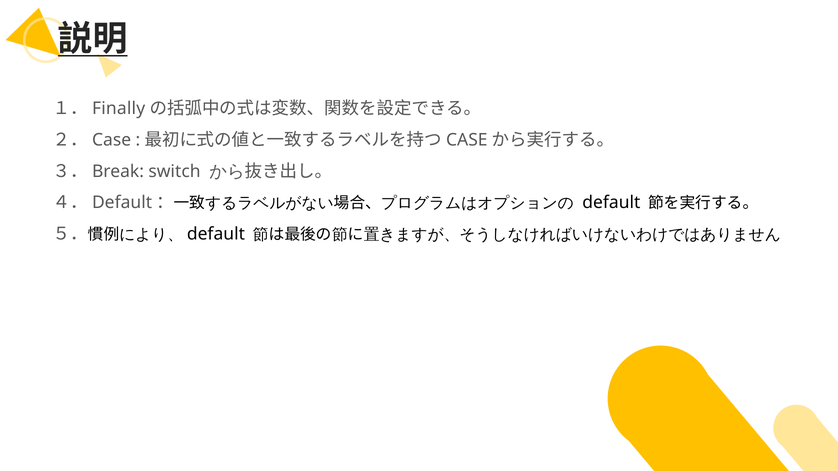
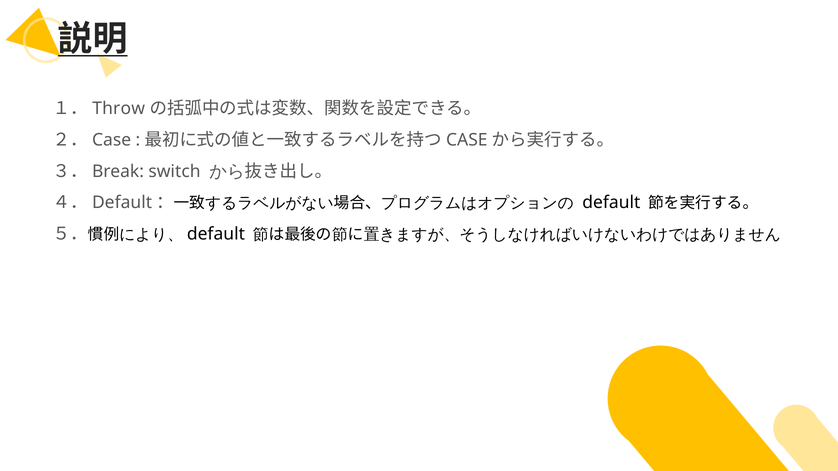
Finally: Finally -> Throw (119, 109)
